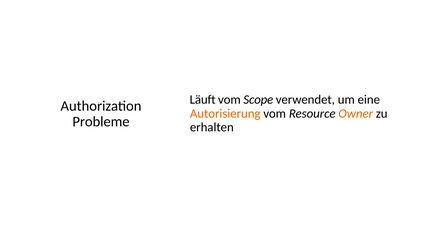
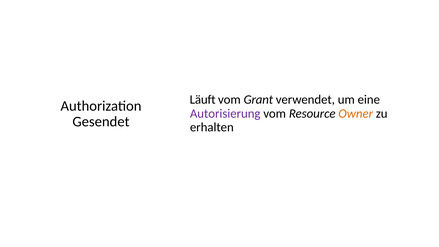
Scope: Scope -> Grant (258, 100)
Autorisierung colour: orange -> purple (225, 114)
Probleme: Probleme -> Gesendet (101, 122)
